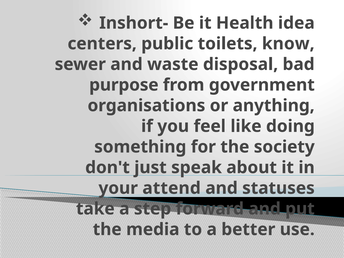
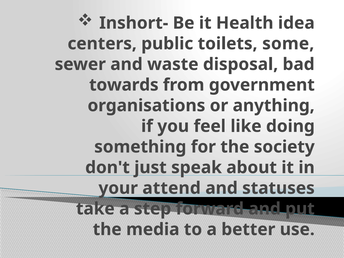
know: know -> some (288, 44)
purpose: purpose -> towards (124, 85)
